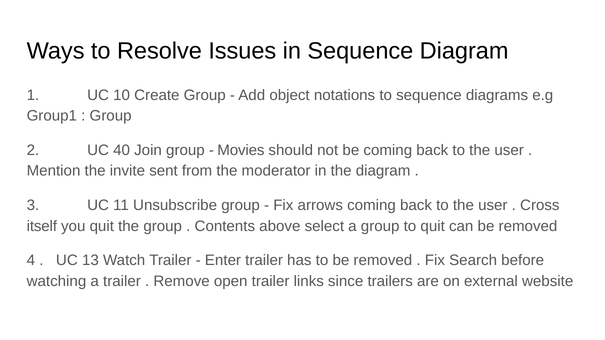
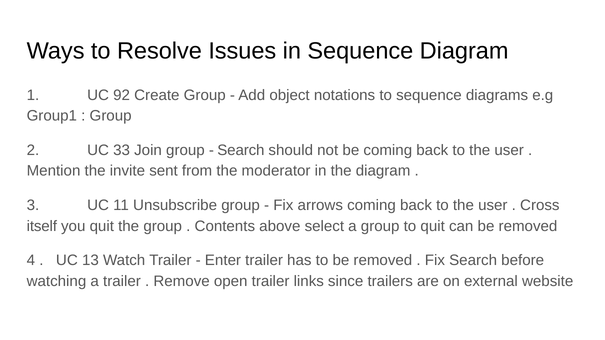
10: 10 -> 92 (122, 95)
40: 40 -> 33 (122, 150)
Movies: Movies -> Search (241, 150)
